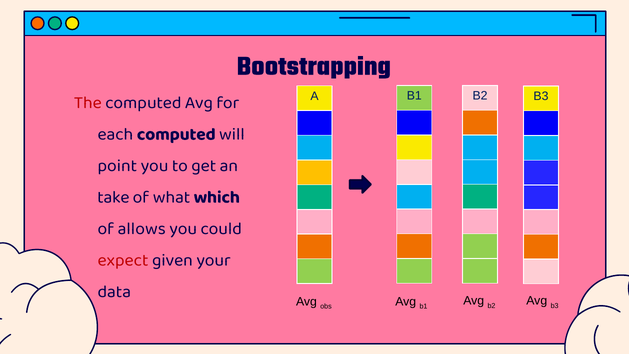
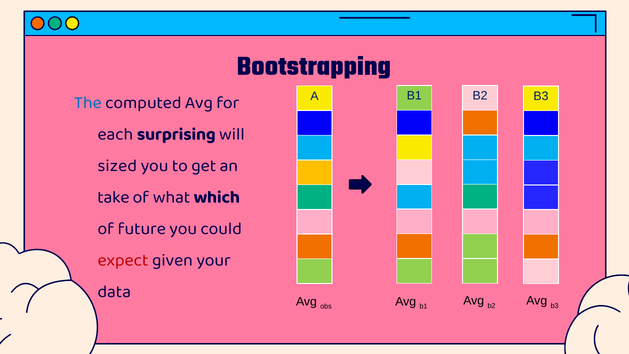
The colour: red -> blue (88, 102)
each computed: computed -> surprising (176, 134)
point: point -> sized (117, 165)
allows: allows -> future (142, 228)
